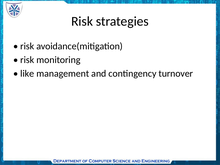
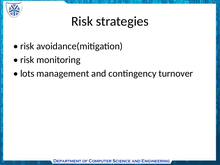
like: like -> lots (27, 74)
